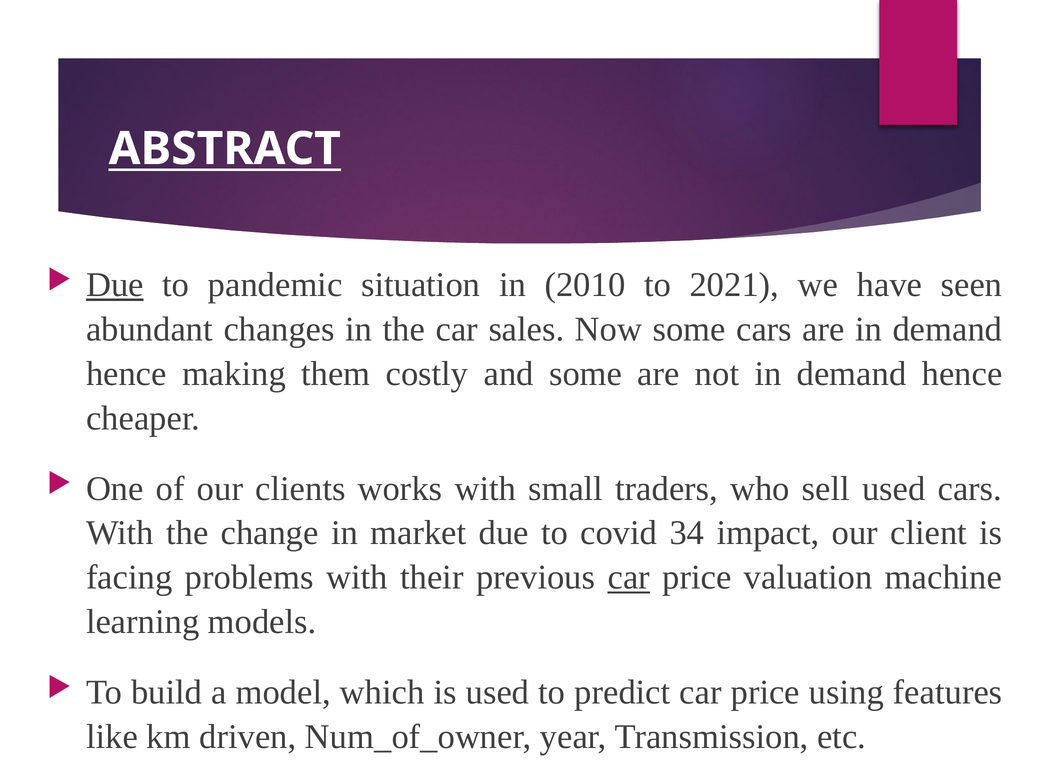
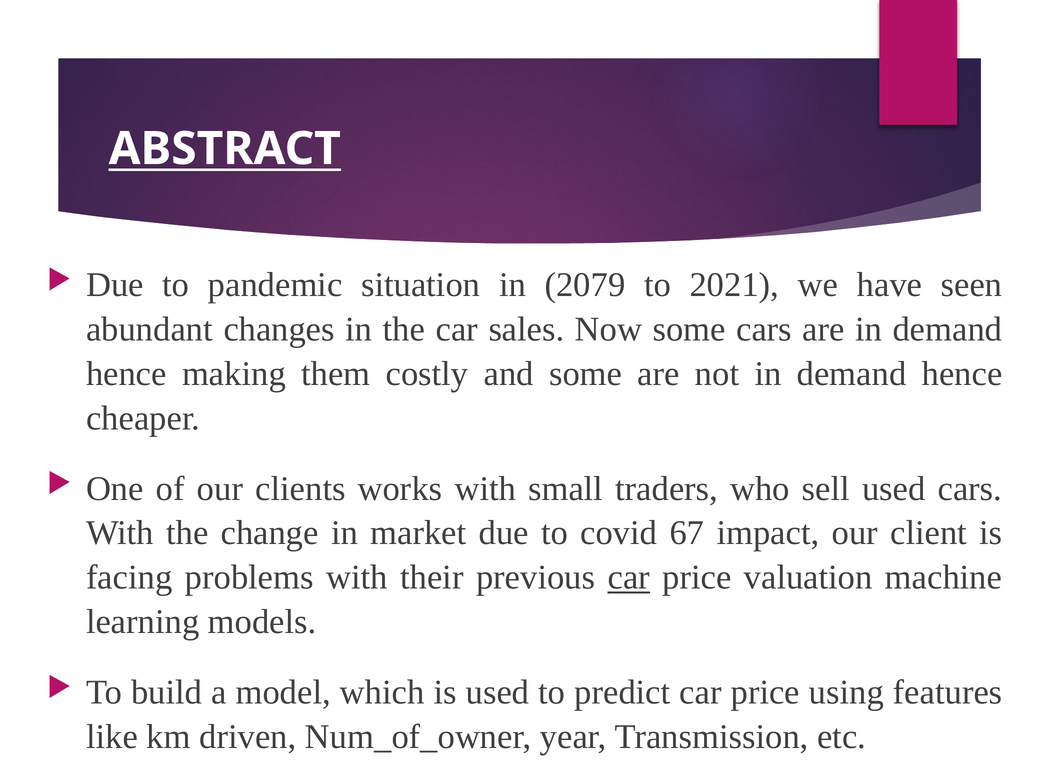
Due underline: present -> none (115, 285)
2010: 2010 -> 2079 (585, 285)
34: 34 -> 67 (687, 533)
